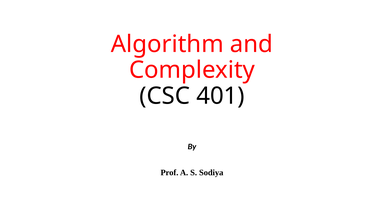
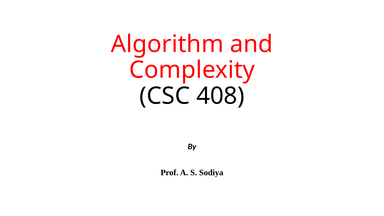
401: 401 -> 408 (220, 96)
